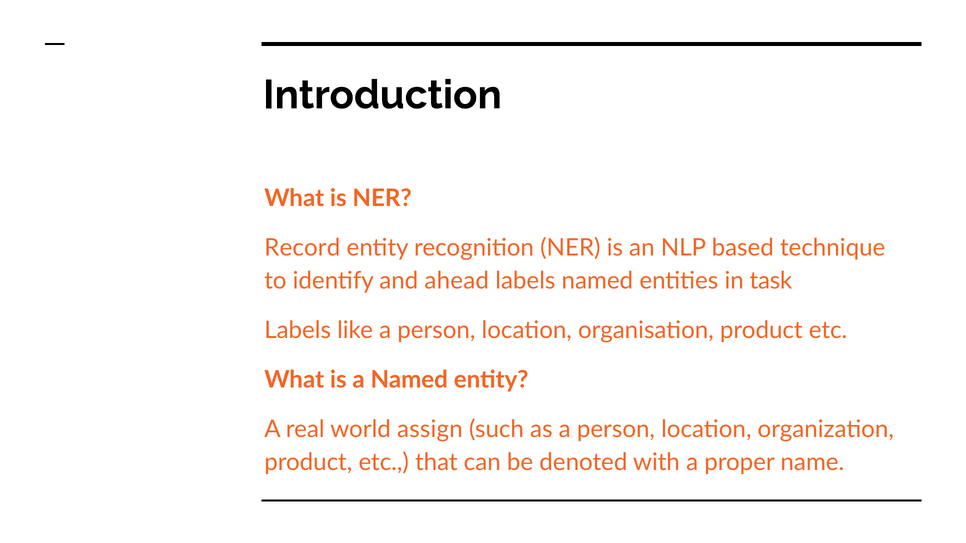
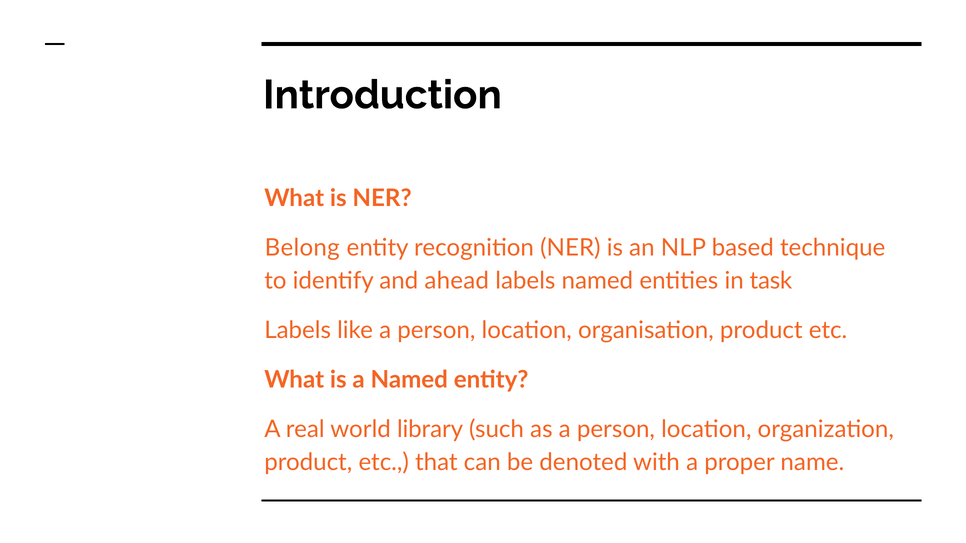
Record: Record -> Belong (302, 248)
assign: assign -> library (430, 429)
